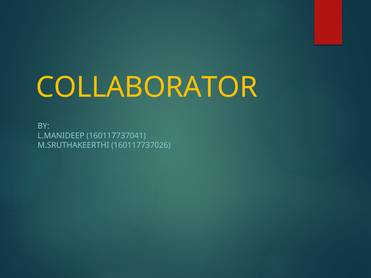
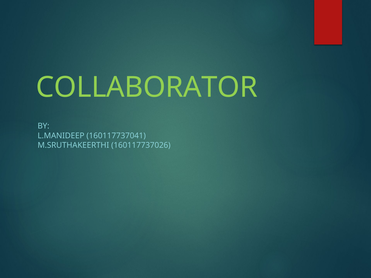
COLLABORATOR colour: yellow -> light green (147, 87)
